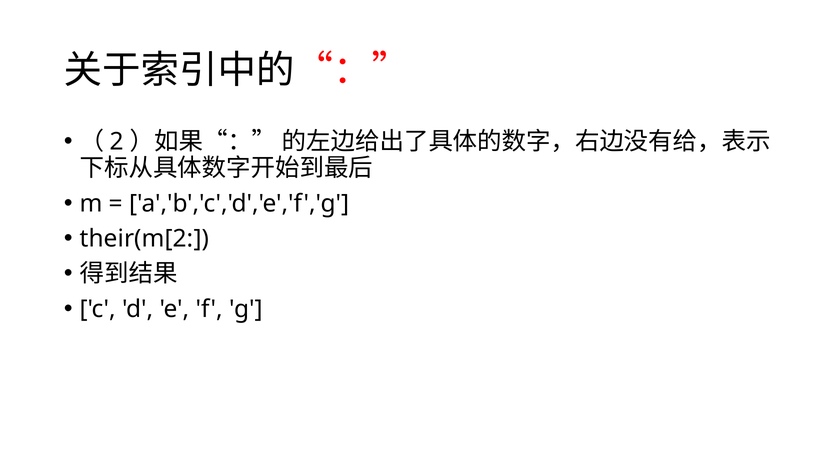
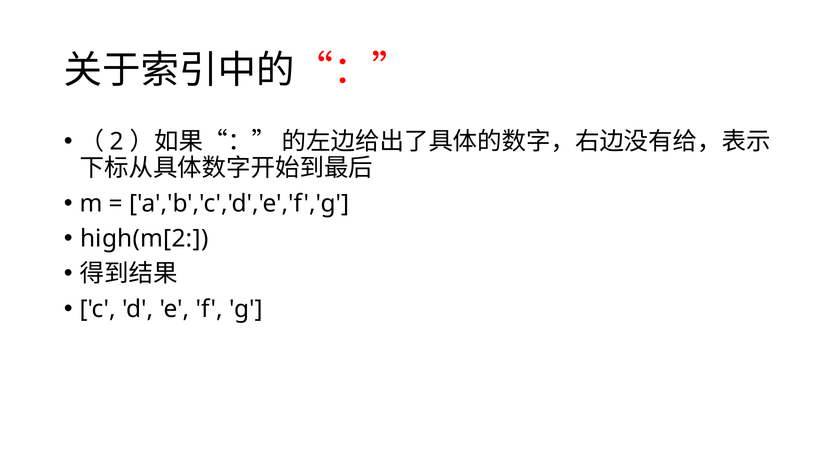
their(m[2: their(m[2 -> high(m[2 (144, 239)
